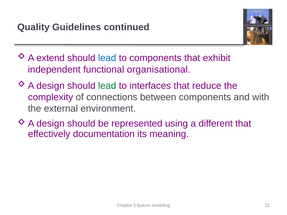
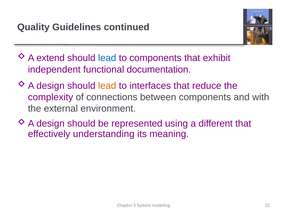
organisational: organisational -> documentation (159, 70)
lead colour: green -> orange (107, 86)
documentation: documentation -> understanding (104, 134)
